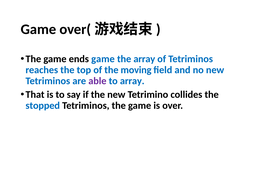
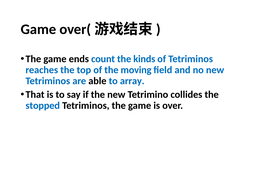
ends game: game -> count (103, 59)
the array: array -> kinds (144, 59)
able colour: purple -> black (97, 81)
